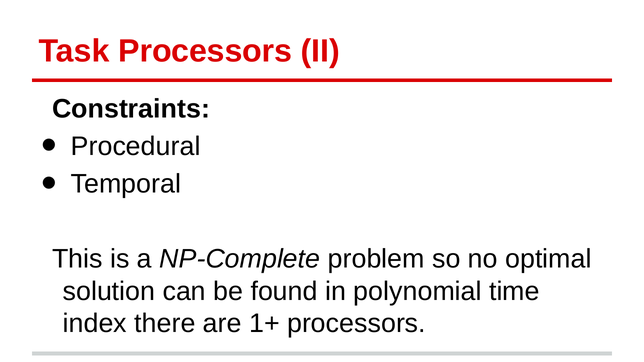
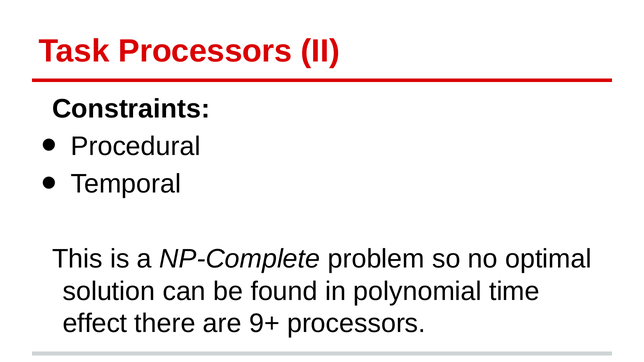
index: index -> effect (95, 324)
1+: 1+ -> 9+ (264, 324)
